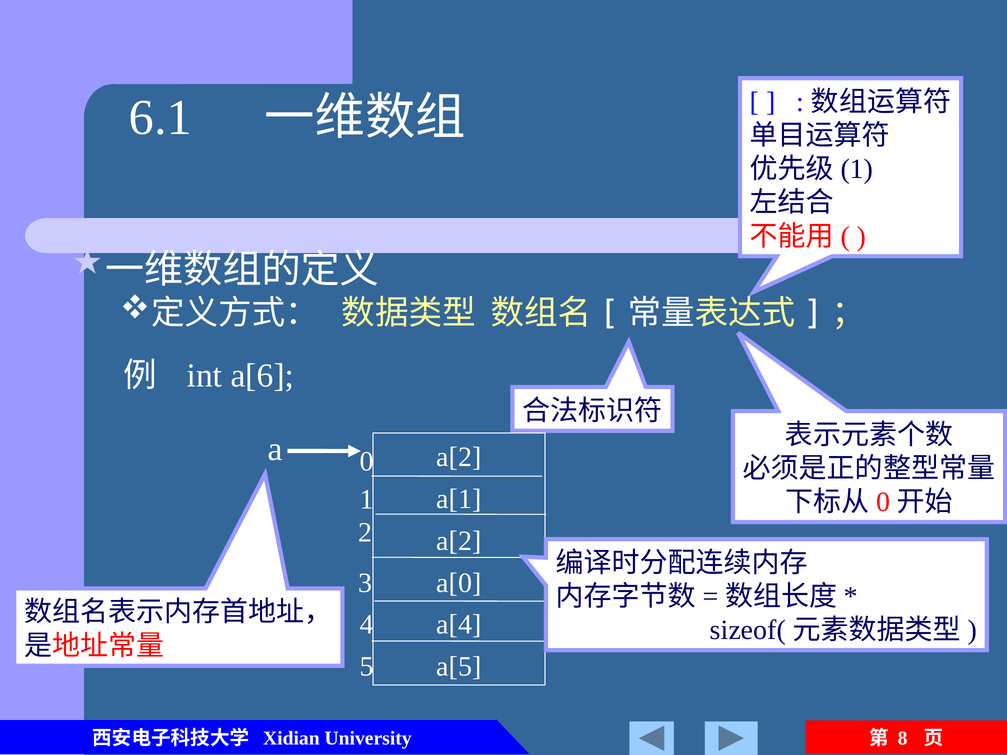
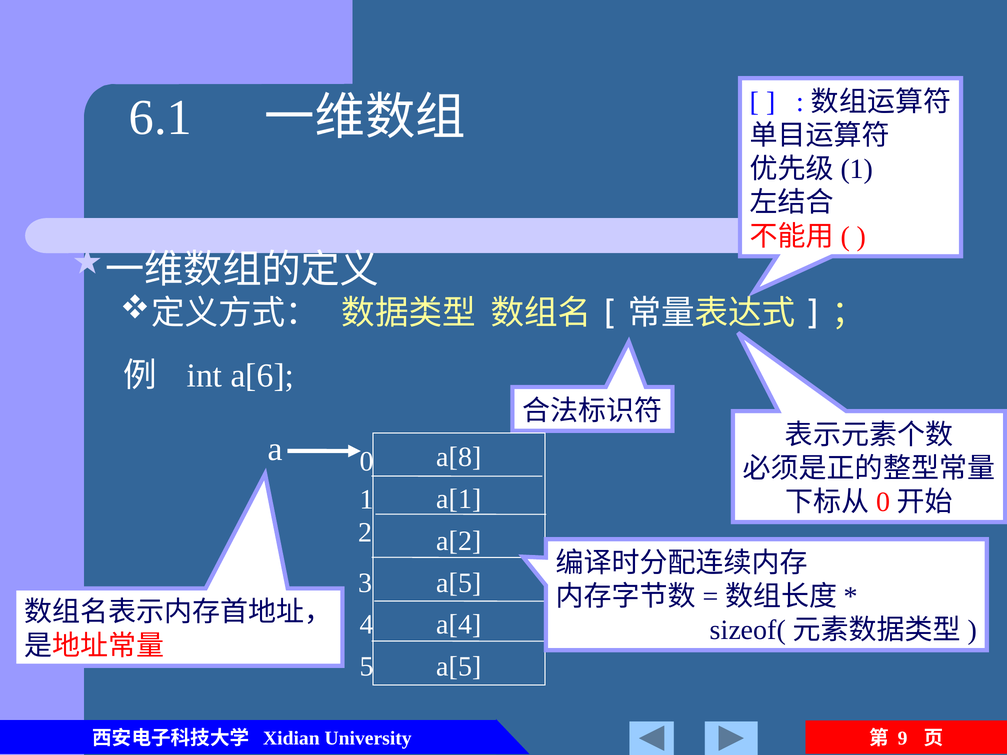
a[2: a[2 -> a[8 (459, 457)
a[0: a[0 -> a[5 (459, 583)
8: 8 -> 9 (903, 739)
